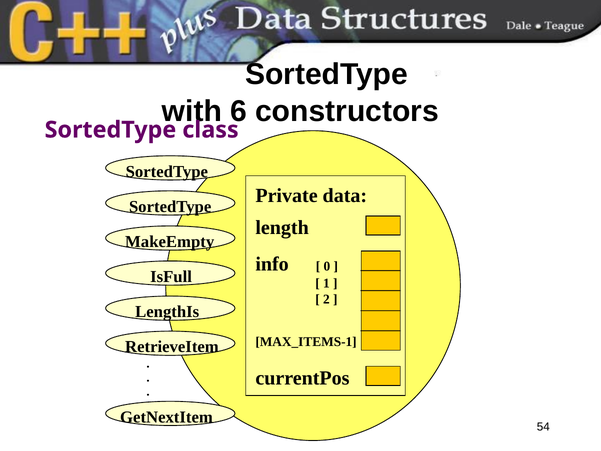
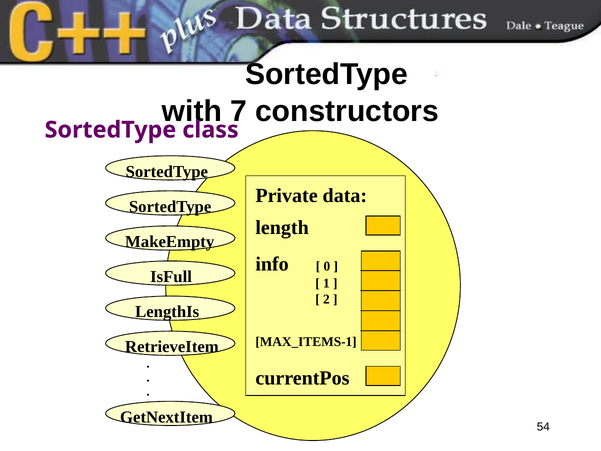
6: 6 -> 7 (239, 111)
